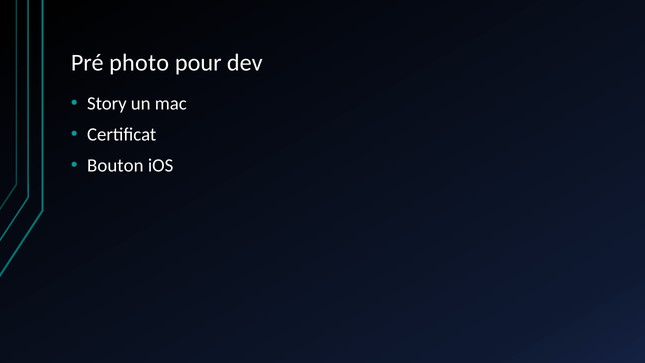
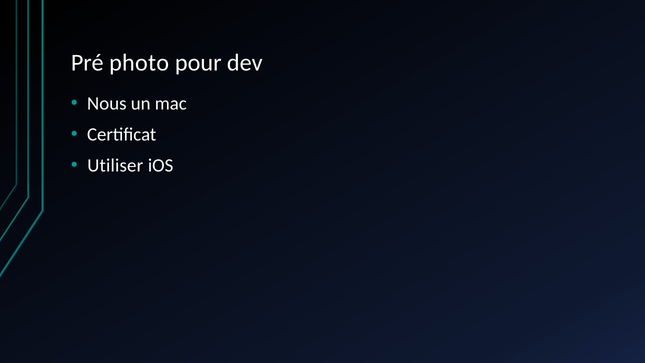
Story: Story -> Nous (107, 103)
Bouton: Bouton -> Utiliser (115, 165)
